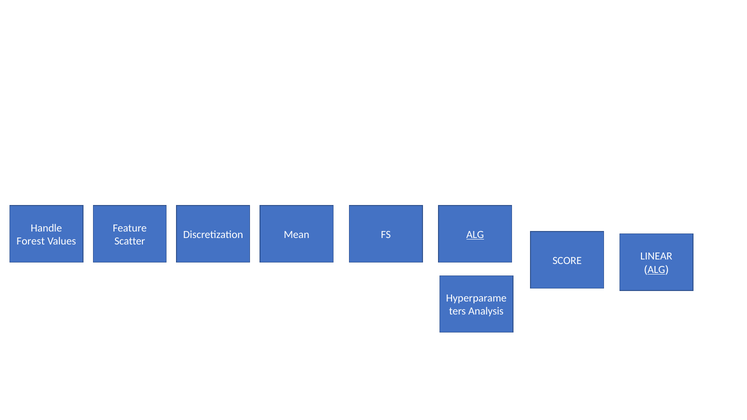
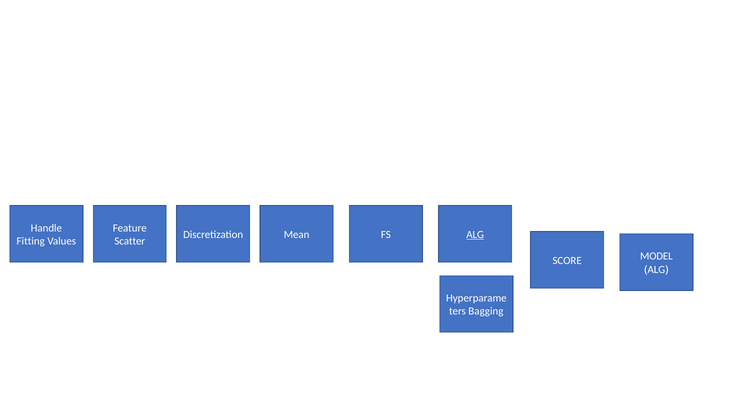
Forest: Forest -> Fitting (31, 241)
LINEAR: LINEAR -> MODEL (656, 256)
ALG underline: present -> none (656, 270)
Analysis: Analysis -> Bagging (486, 311)
